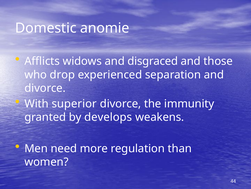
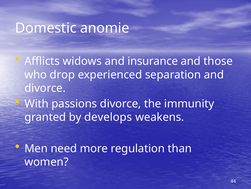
disgraced: disgraced -> insurance (153, 61)
superior: superior -> passions (74, 103)
